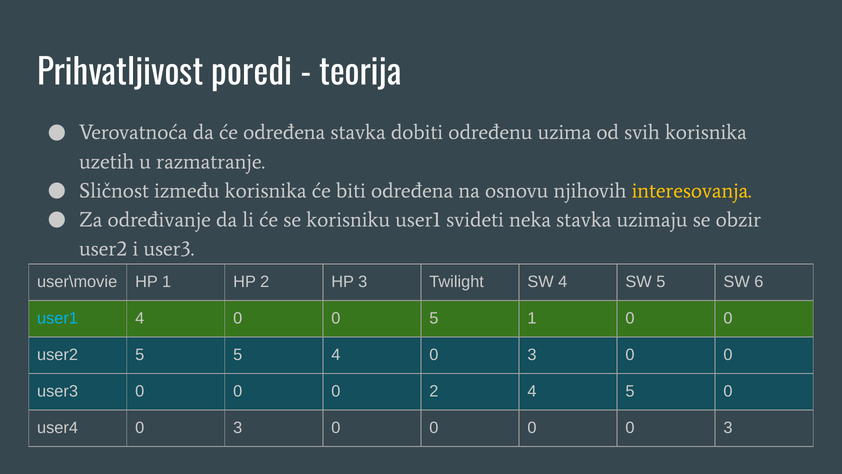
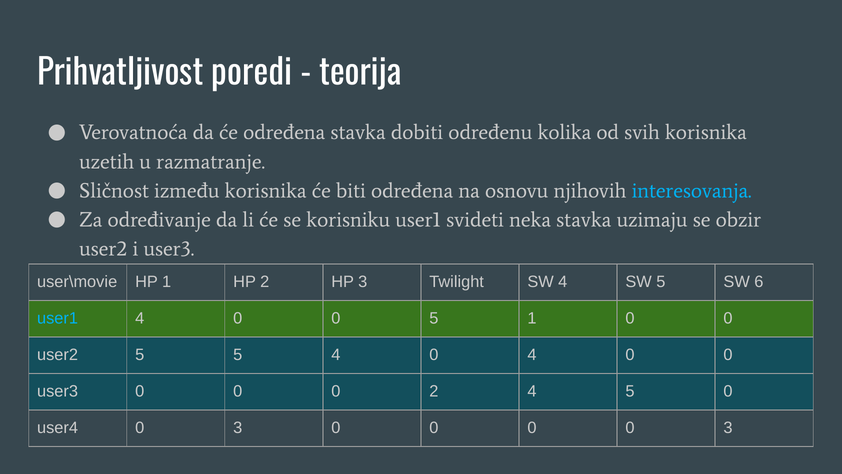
uzima: uzima -> kolika (564, 132)
interesovanja colour: yellow -> light blue (692, 190)
4 0 3: 3 -> 4 (532, 355)
